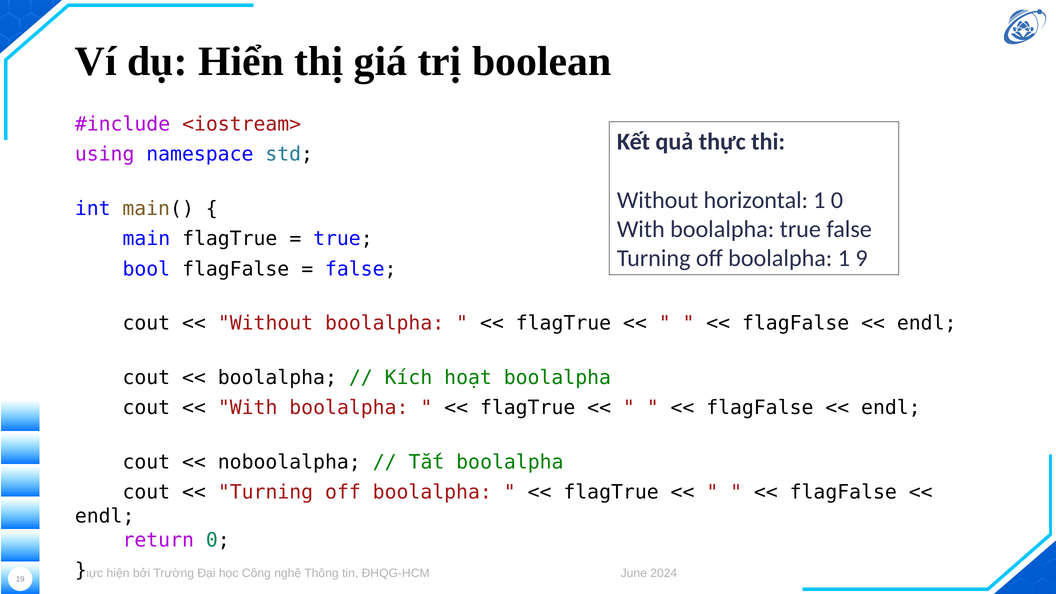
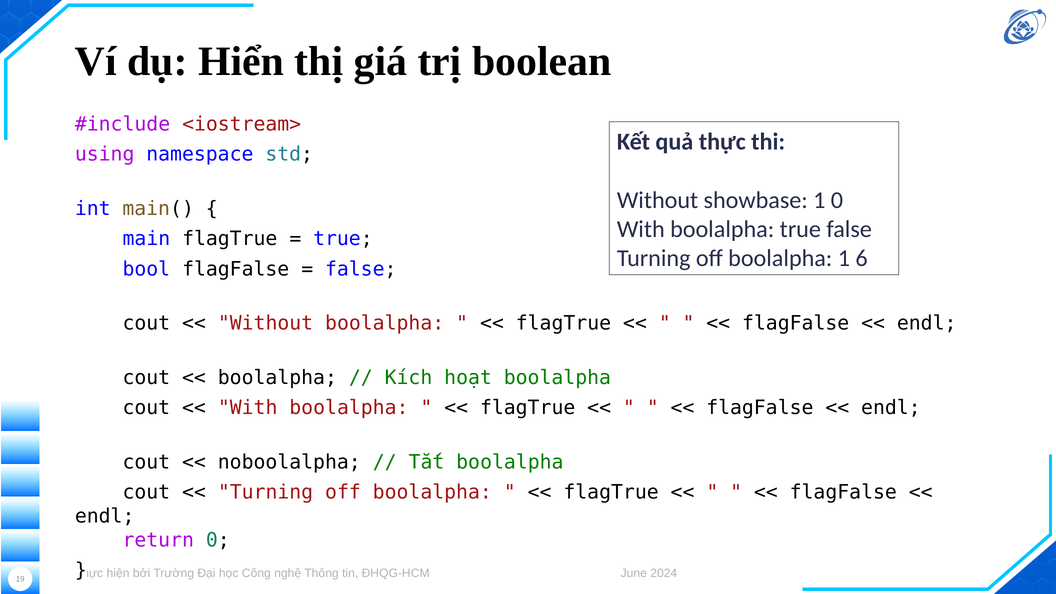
horizontal: horizontal -> showbase (756, 200)
9: 9 -> 6 (862, 258)
